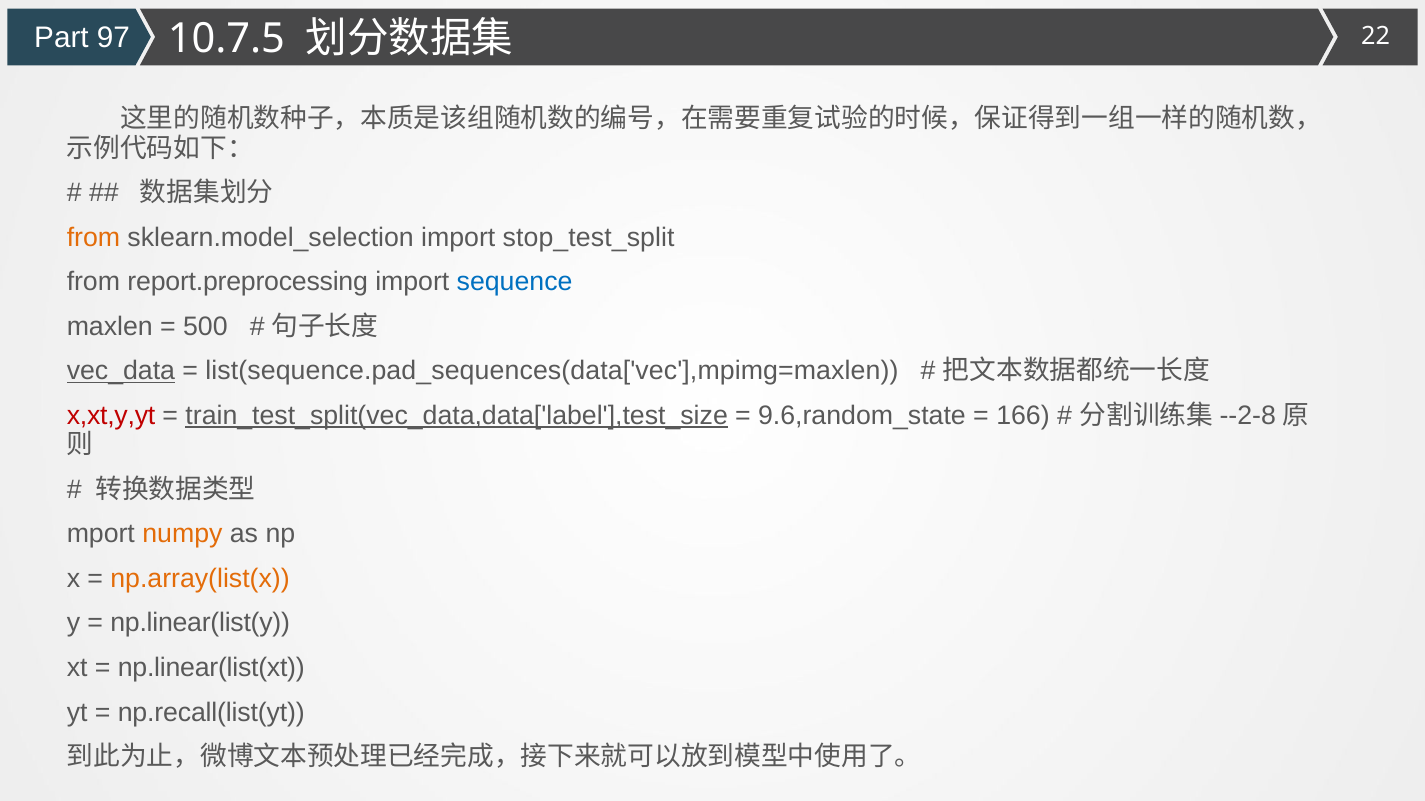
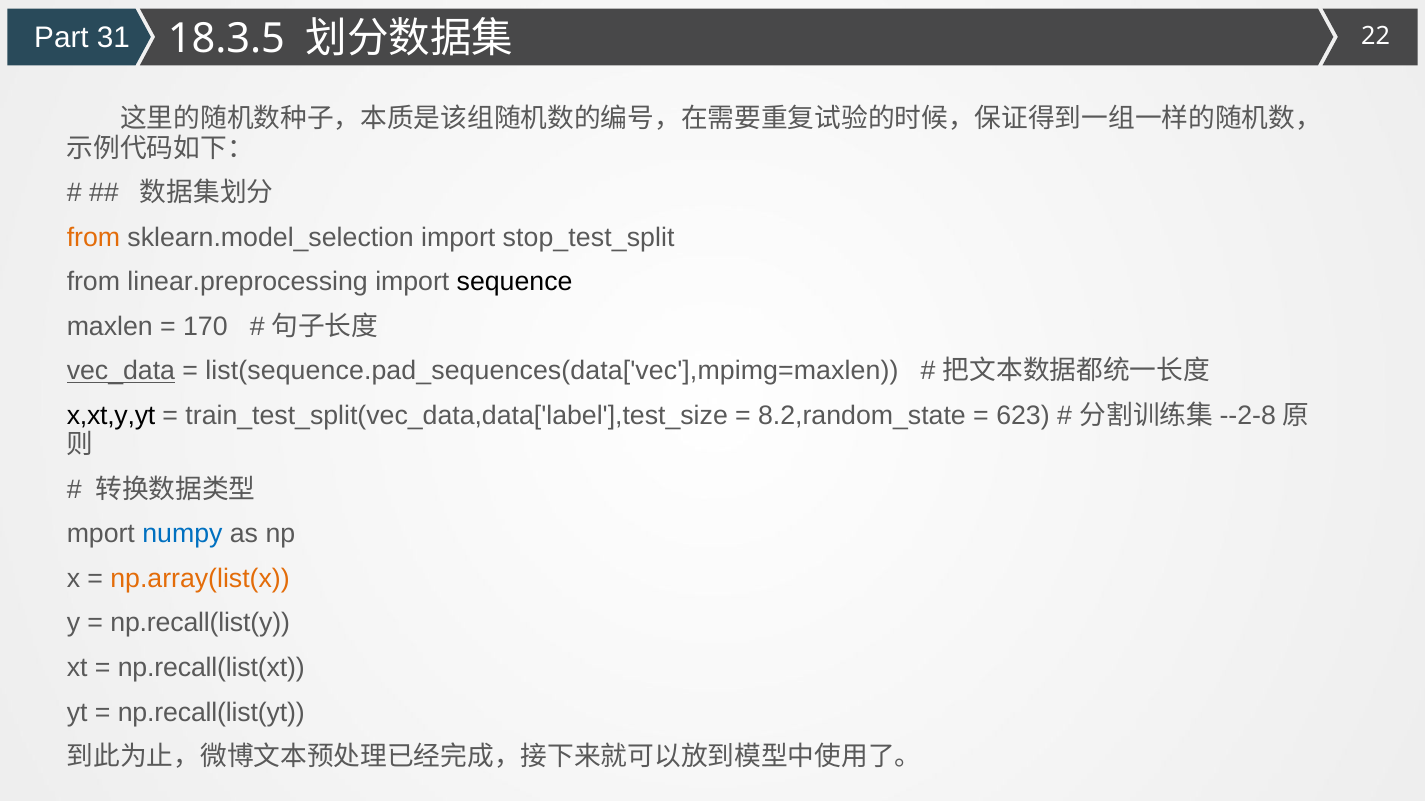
97: 97 -> 31 (113, 38)
10.7.5: 10.7.5 -> 18.3.5 (226, 38)
report.preprocessing: report.preprocessing -> linear.preprocessing (248, 282)
sequence colour: blue -> black (515, 282)
500: 500 -> 170 (205, 326)
x,xt,y,yt colour: red -> black (111, 415)
train_test_split(vec_data,data['label'],test_size underline: present -> none (457, 415)
9.6,random_state: 9.6,random_state -> 8.2,random_state (862, 415)
166: 166 -> 623 (1023, 415)
numpy colour: orange -> blue (182, 534)
np.linear(list(y: np.linear(list(y -> np.recall(list(y (200, 623)
np.linear(list(xt: np.linear(list(xt -> np.recall(list(xt (211, 668)
